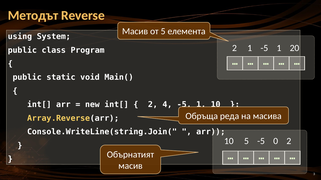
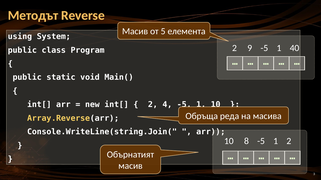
2 1: 1 -> 9 (250, 48)
20: 20 -> 40 (294, 48)
10 5: 5 -> 8 (246, 141)
0: 0 -> 1 (276, 141)
